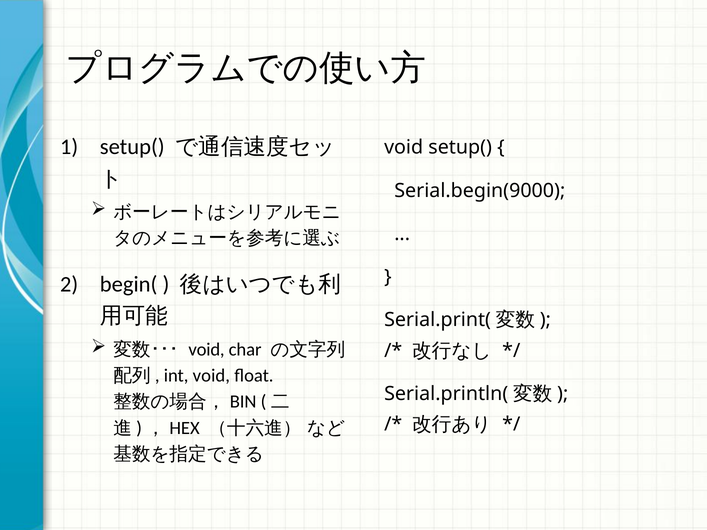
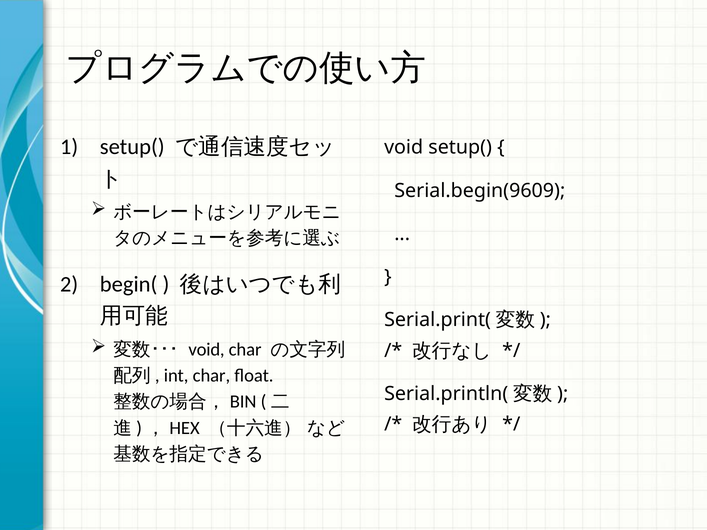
Serial.begin(9000: Serial.begin(9000 -> Serial.begin(9609 (480, 191)
int void: void -> char (211, 376)
